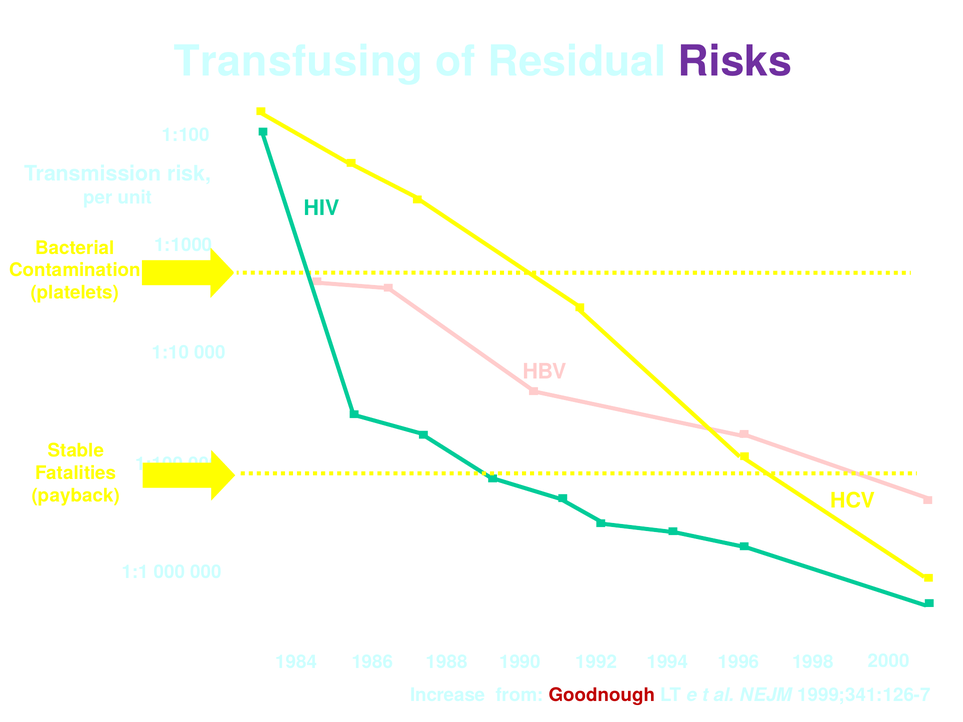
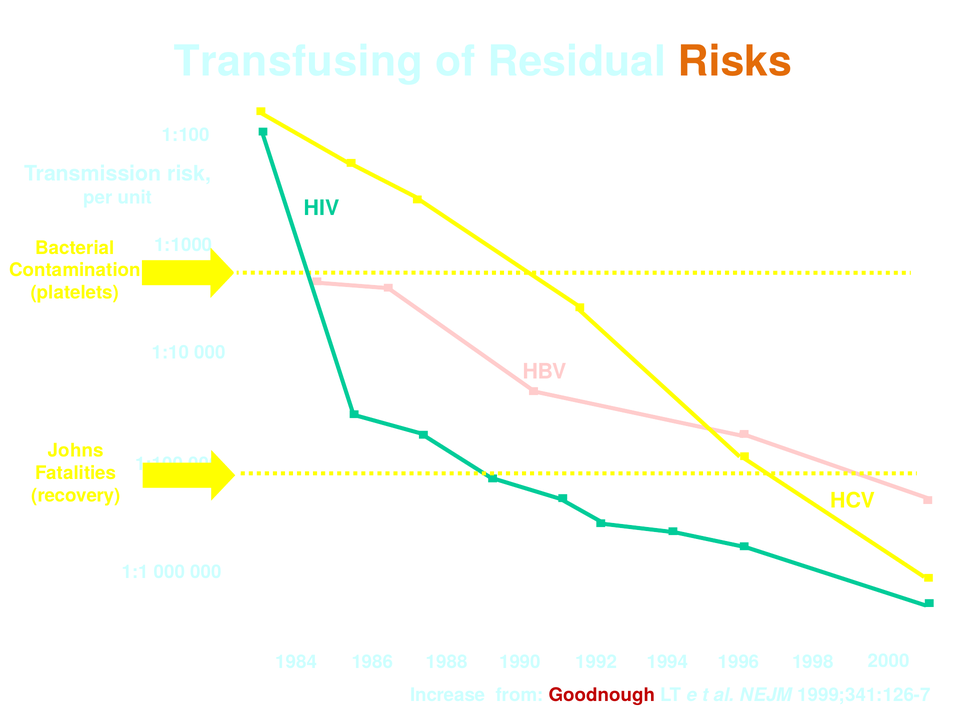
Risks colour: purple -> orange (735, 62)
Stable: Stable -> Johns (76, 451)
payback: payback -> recovery (76, 496)
